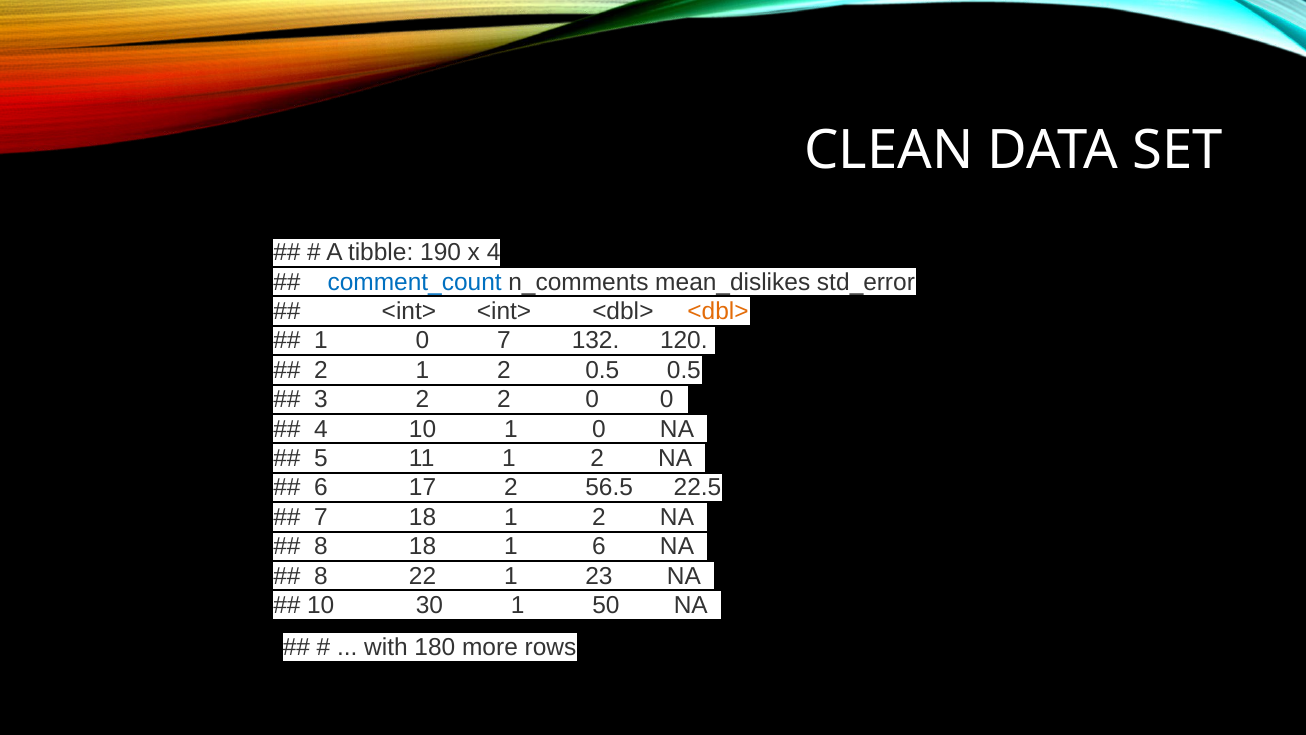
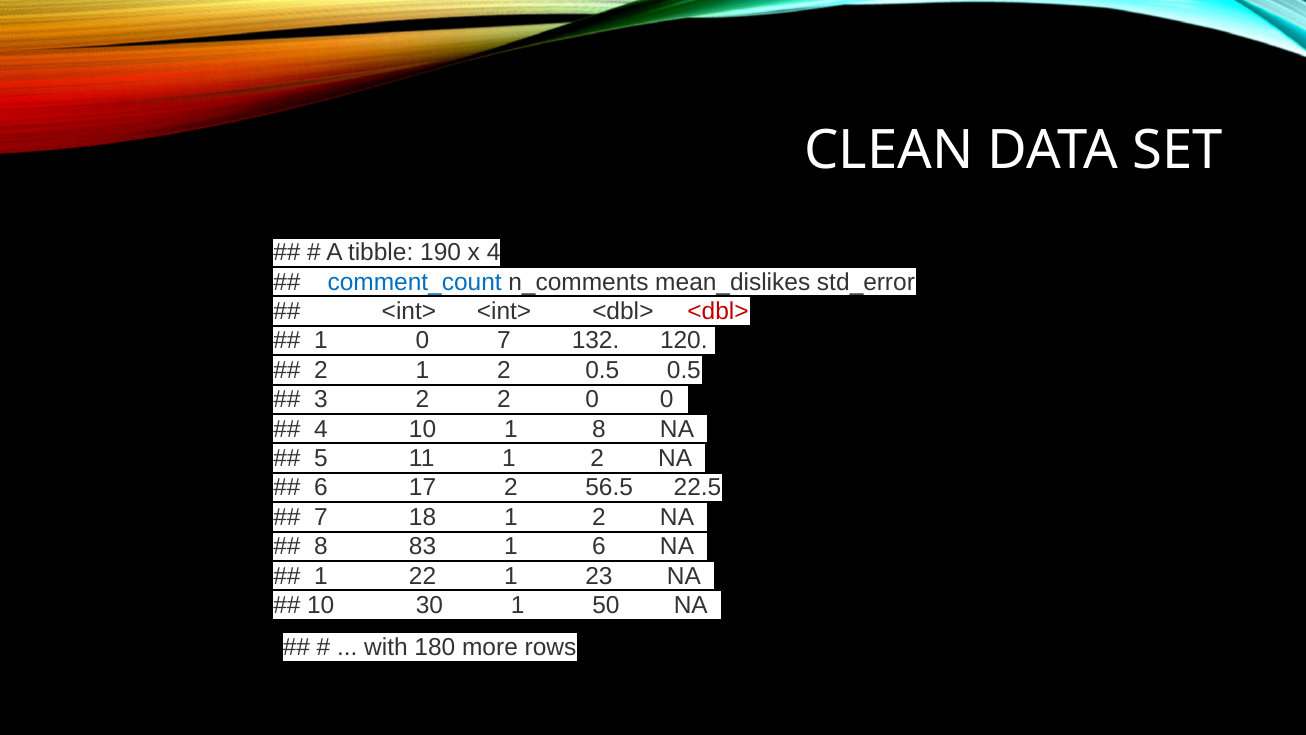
<dbl> colour: orange -> red (718, 311)
10 1 0: 0 -> 8 (599, 429)
8 18: 18 -> 83 (423, 546)
8: 8 -> 1 (321, 576)
